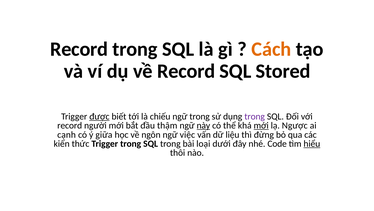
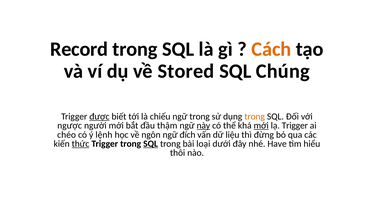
về Record: Record -> Stored (186, 71)
Stored: Stored -> Chúng (283, 71)
trong colour: purple -> orange (255, 116)
record: record -> ngược (70, 125)
lạ Ngược: Ngược -> Trigger (295, 125)
cạnh: cạnh -> chéo (67, 134)
giữa: giữa -> lệnh (104, 134)
việc: việc -> đích (188, 134)
thức underline: none -> present (81, 143)
SQL underline: none -> present (151, 143)
Code: Code -> Have (277, 143)
hiểu underline: present -> none (312, 143)
